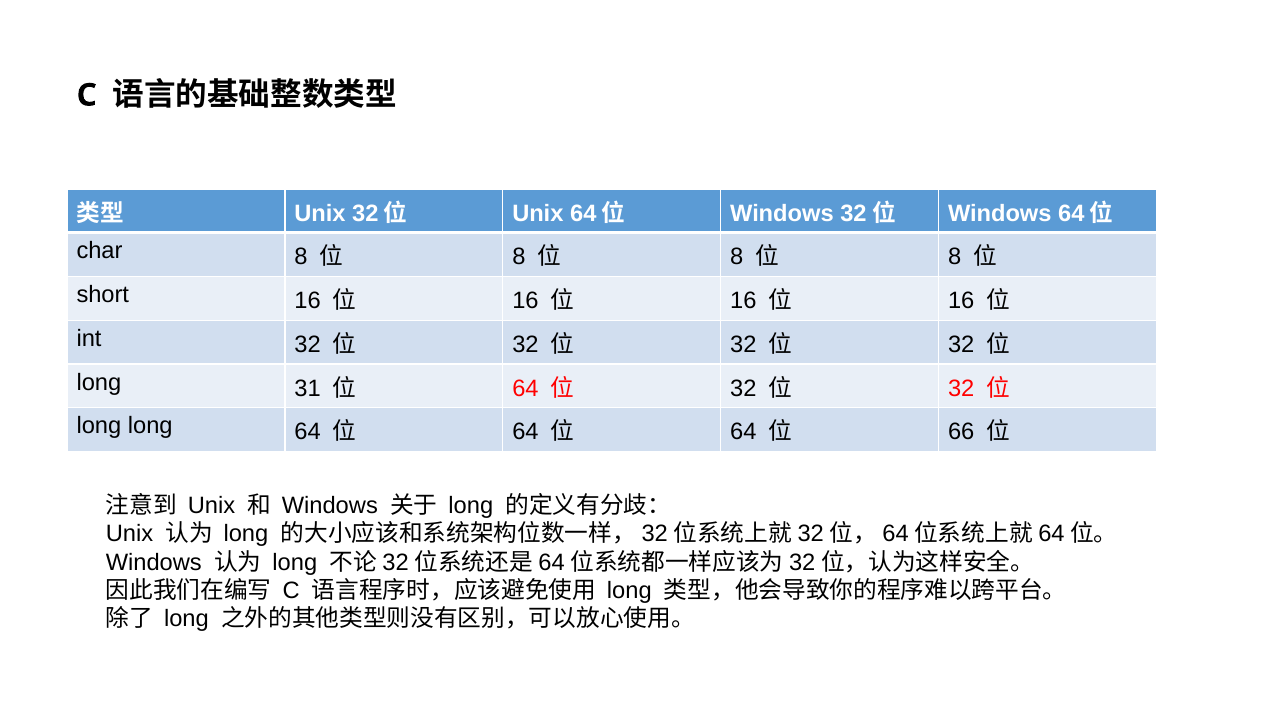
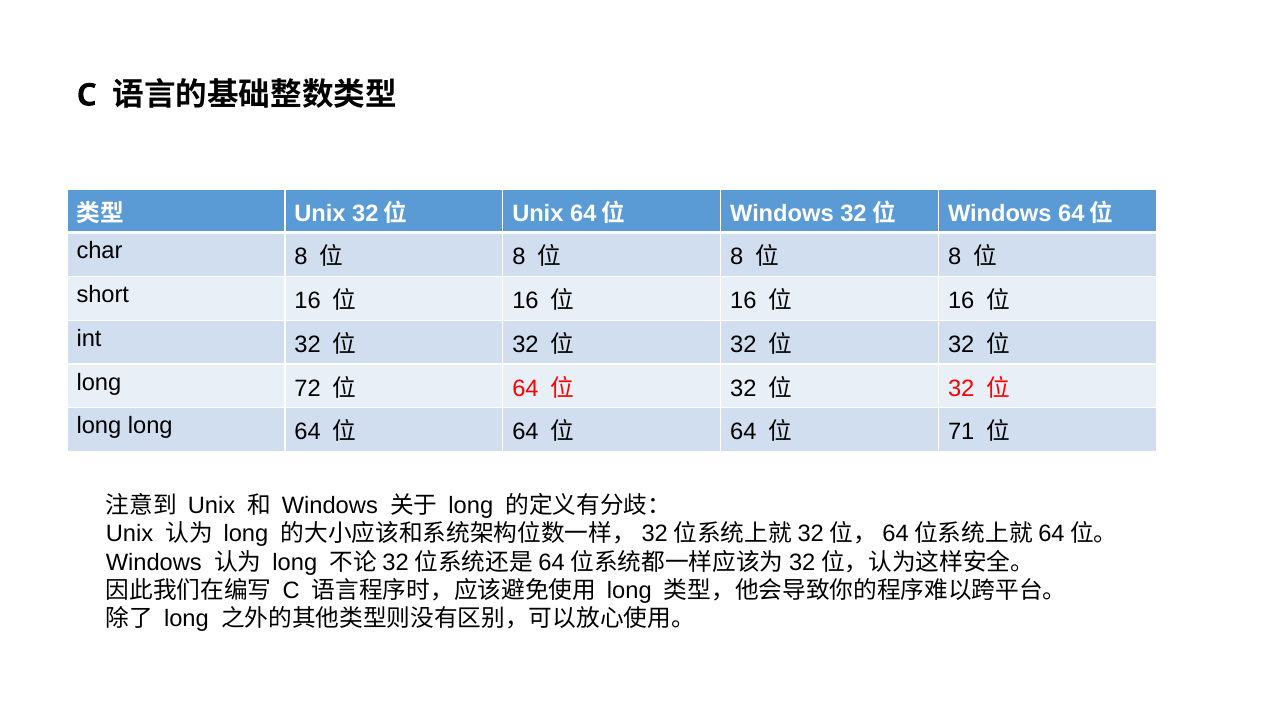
31: 31 -> 72 (308, 389)
66: 66 -> 71 (961, 432)
